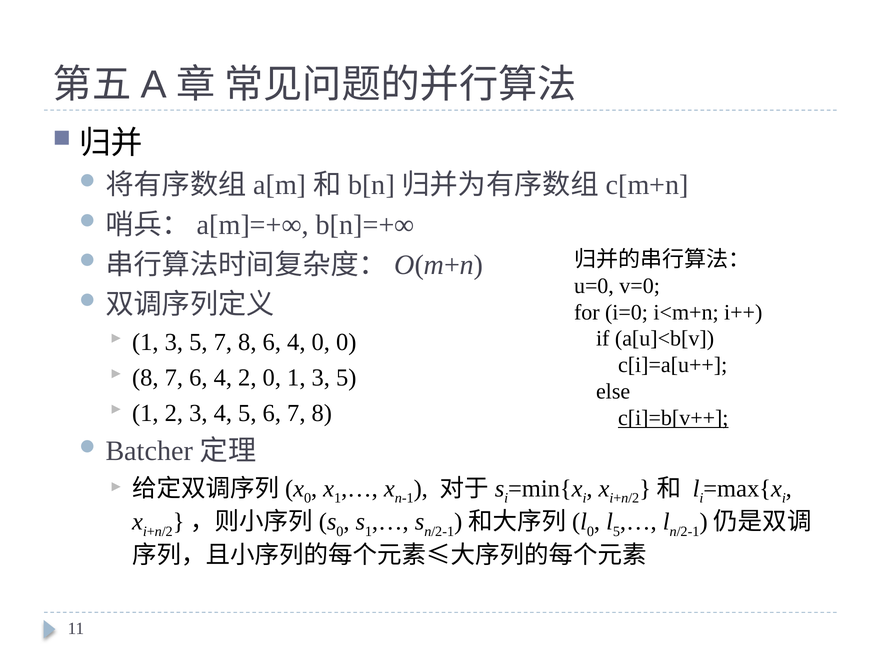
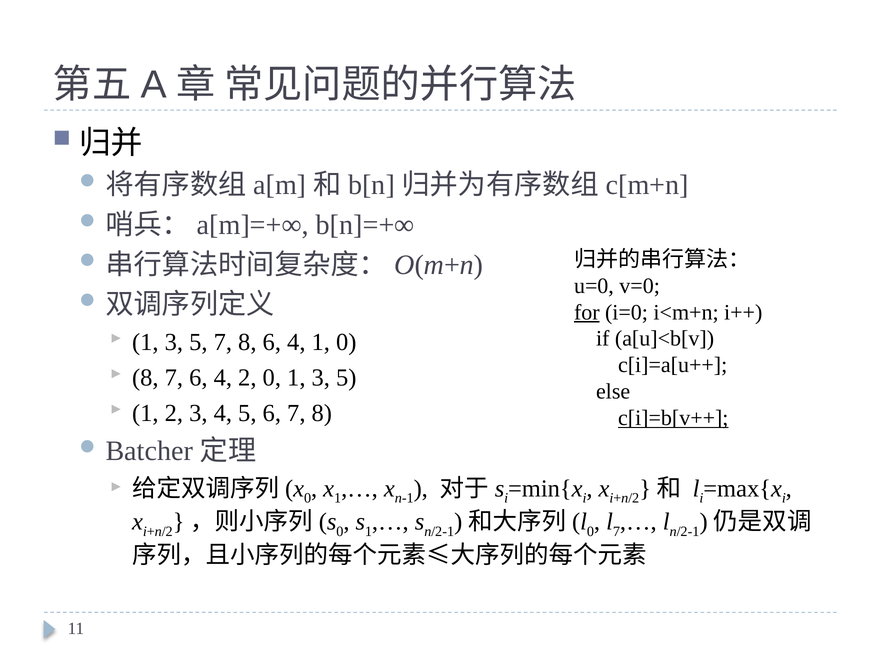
for underline: none -> present (587, 312)
4 0: 0 -> 1 (321, 342)
5: 5 -> 7 (616, 531)
